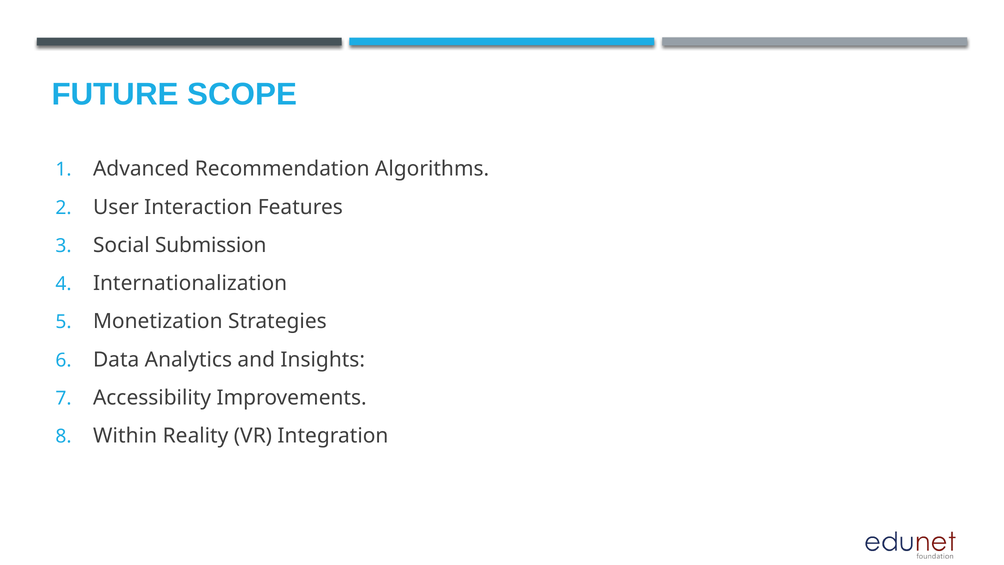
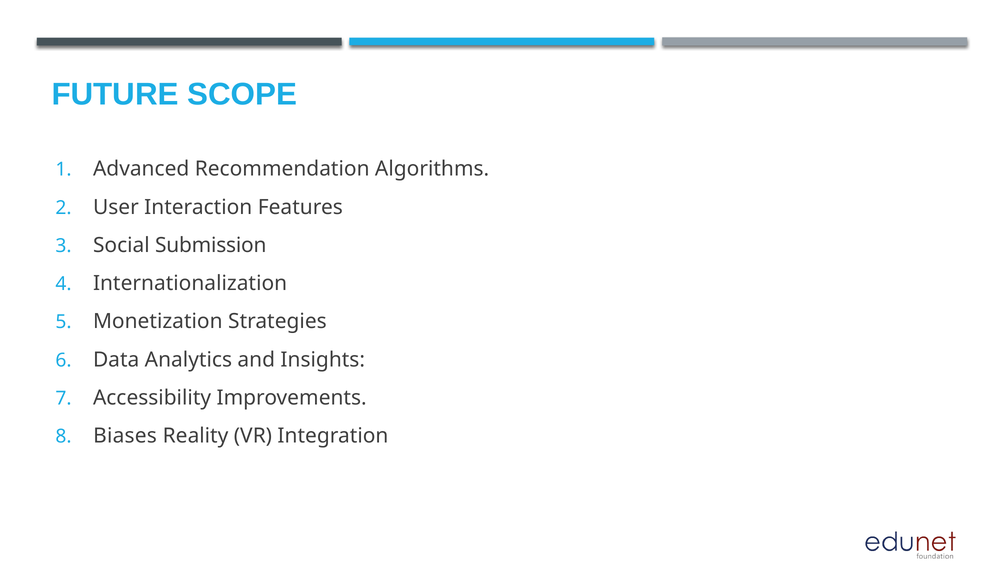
Within: Within -> Biases (125, 436)
